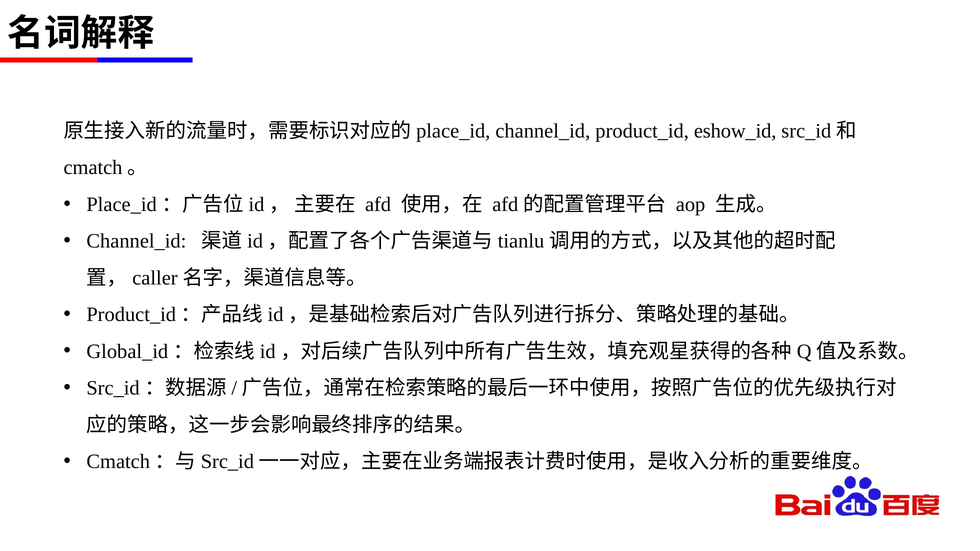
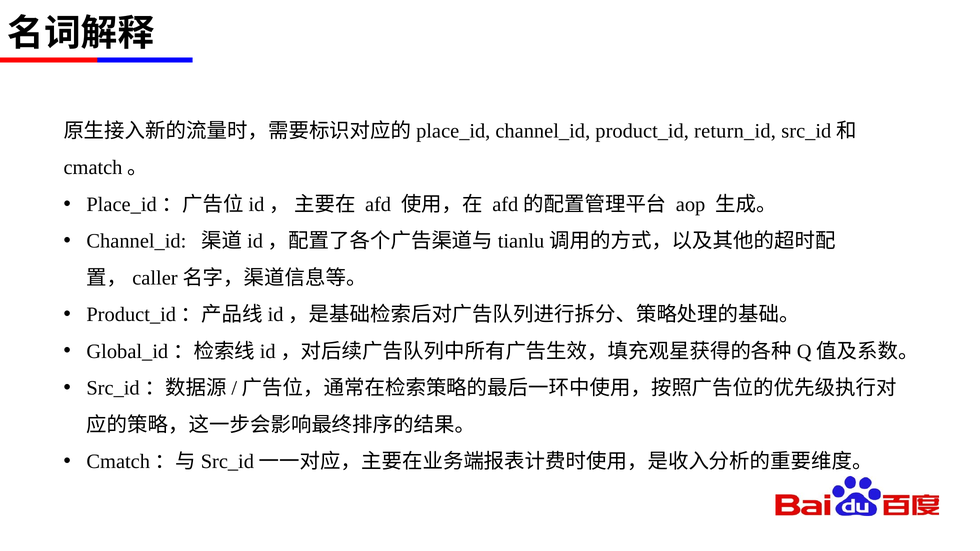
eshow_id: eshow_id -> return_id (735, 131)
